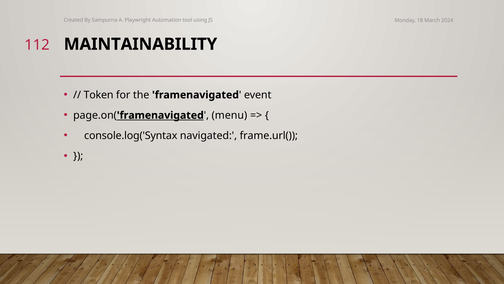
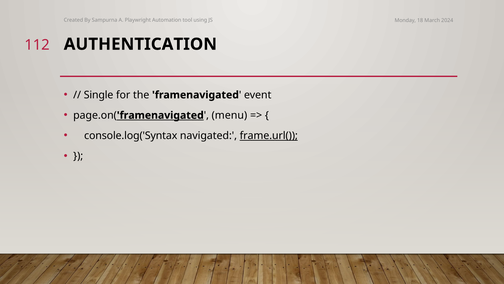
MAINTAINABILITY: MAINTAINABILITY -> AUTHENTICATION (140, 44)
Token: Token -> Single (99, 95)
frame.url( underline: none -> present (269, 136)
